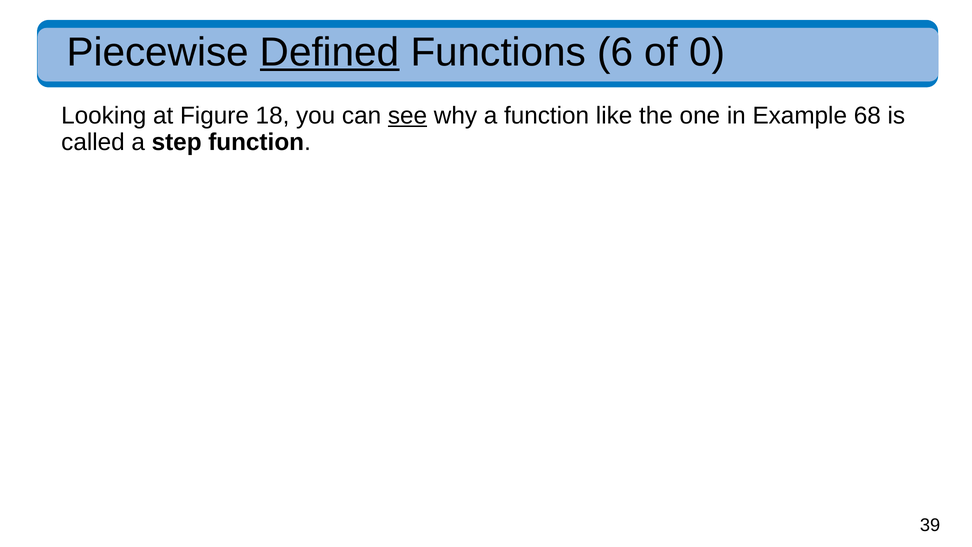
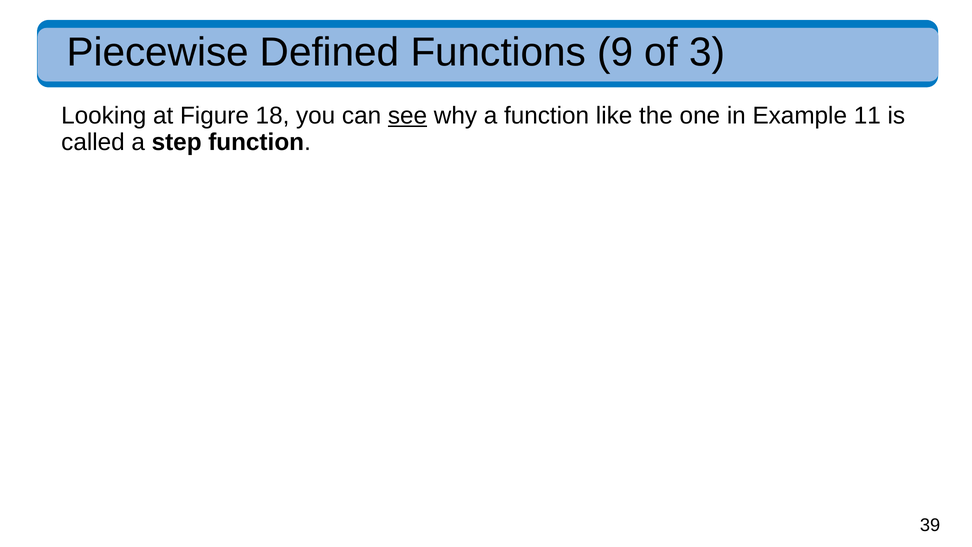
Defined underline: present -> none (330, 52)
6: 6 -> 9 (615, 52)
0: 0 -> 3 (707, 52)
68: 68 -> 11 (867, 116)
